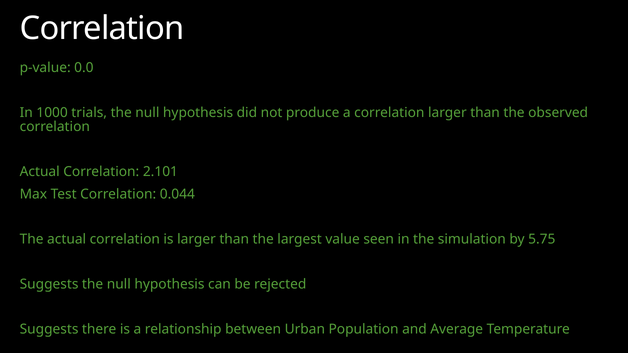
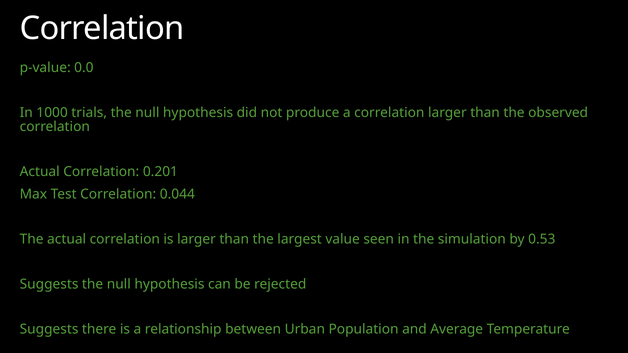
2.101: 2.101 -> 0.201 (160, 172)
5.75: 5.75 -> 0.53 (542, 239)
